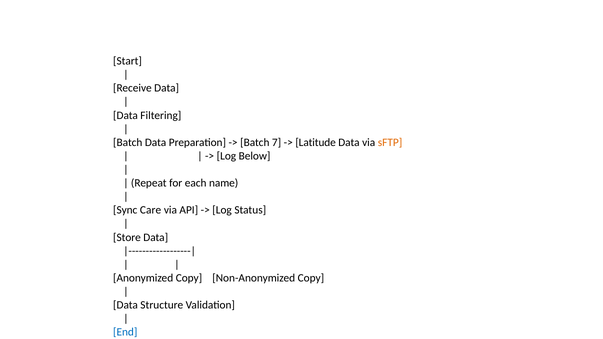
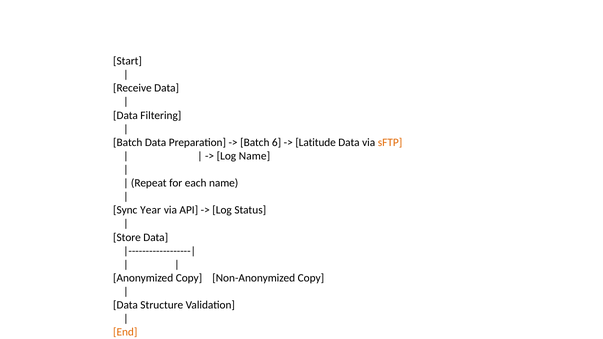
7: 7 -> 6 (277, 142)
Log Below: Below -> Name (255, 156)
Care: Care -> Year (151, 210)
End colour: blue -> orange (125, 332)
